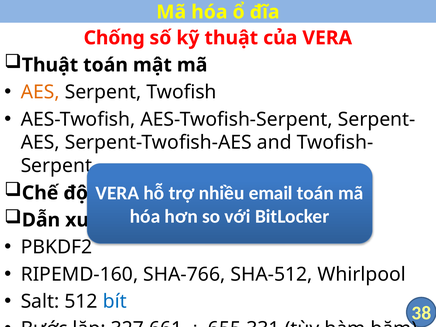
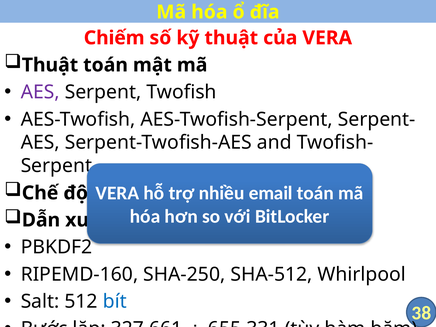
Chống: Chống -> Chiếm (114, 38)
AES colour: orange -> purple (40, 92)
SHA-766: SHA-766 -> SHA-250 (184, 274)
